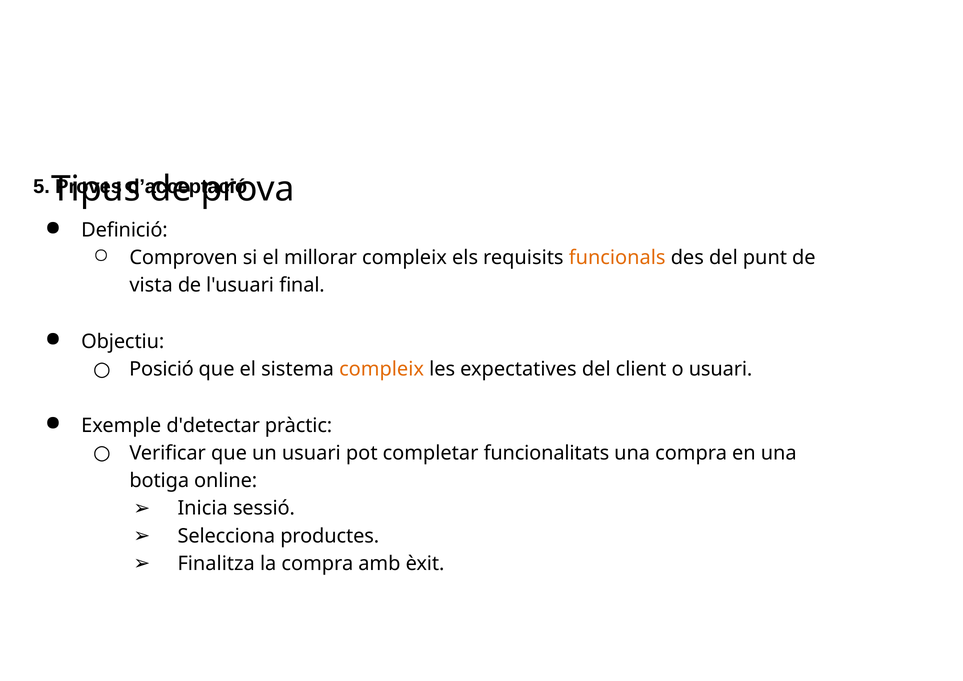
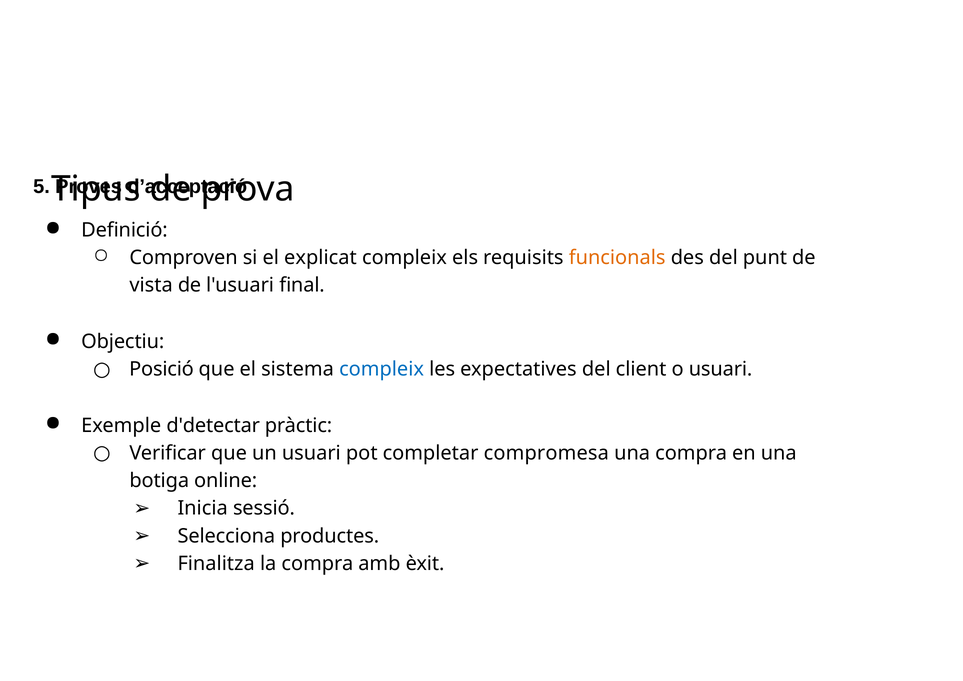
millorar: millorar -> explicat (320, 258)
compleix colour: orange -> blue (382, 369)
funcionalitats: funcionalitats -> compromesa (546, 453)
